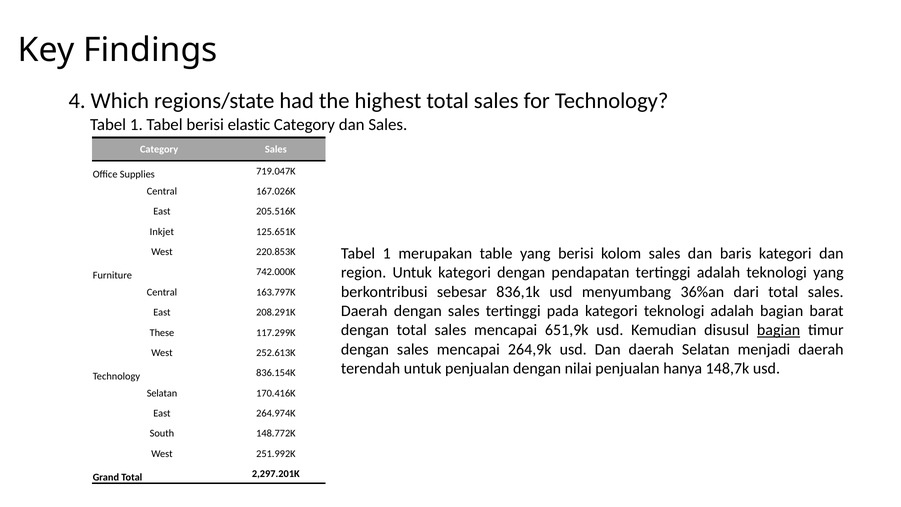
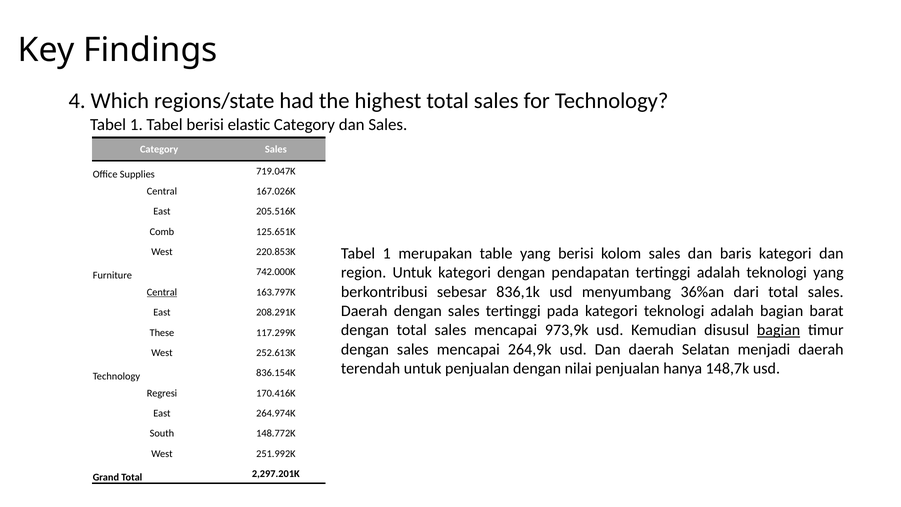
Inkjet: Inkjet -> Comb (162, 232)
Central underline: none -> present (162, 292)
651,9k: 651,9k -> 973,9k (567, 330)
Selatan: Selatan -> Regresi (162, 393)
